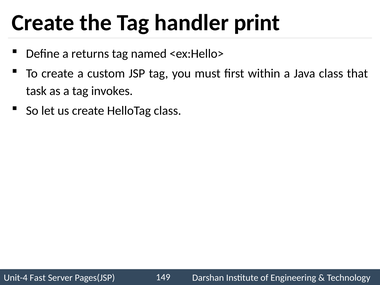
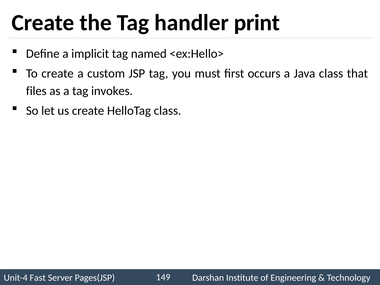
returns: returns -> implicit (90, 54)
within: within -> occurs (264, 74)
task: task -> files (36, 91)
